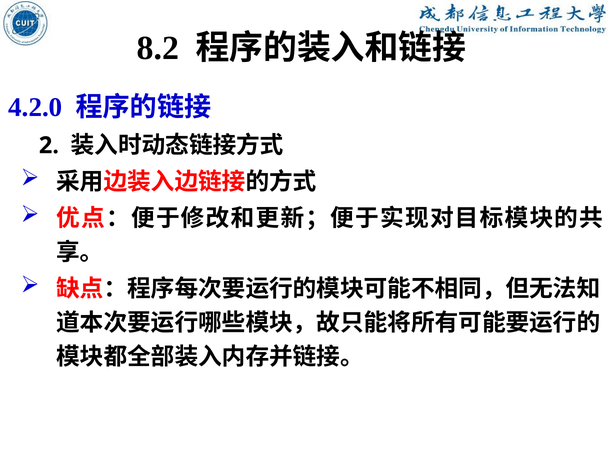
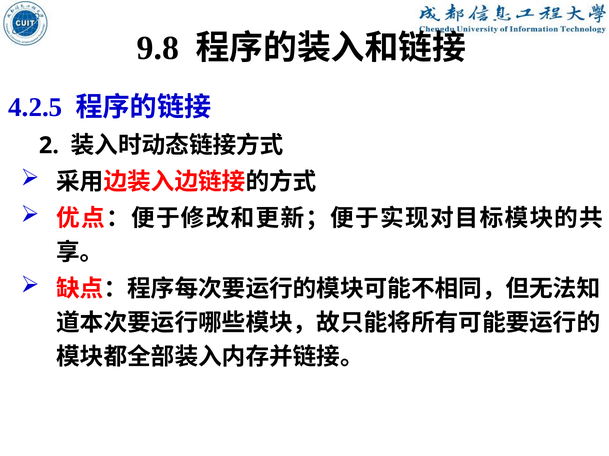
8.2: 8.2 -> 9.8 (158, 48)
4.2.0: 4.2.0 -> 4.2.5 (35, 107)
